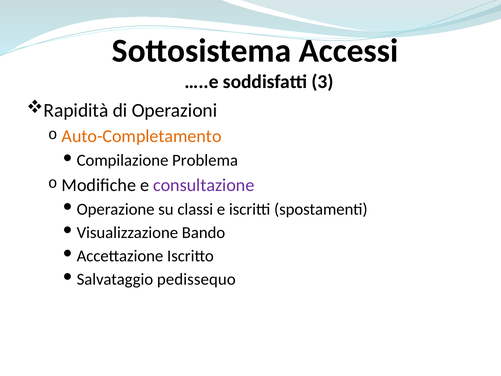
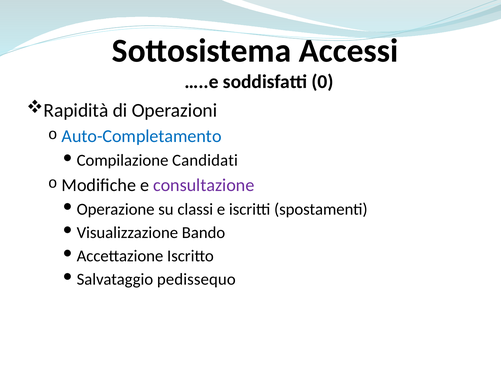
3: 3 -> 0 (323, 82)
Auto-Completamento colour: orange -> blue (142, 136)
Problema: Problema -> Candidati (205, 160)
